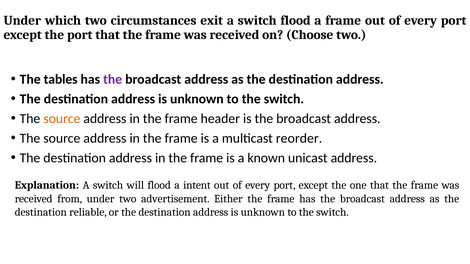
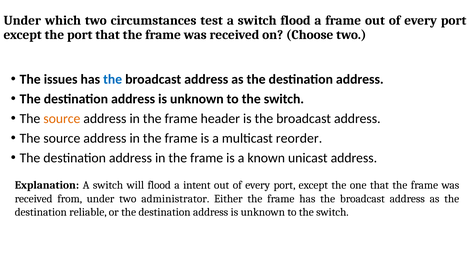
exit: exit -> test (212, 20)
tables: tables -> issues (61, 79)
the colour: purple -> blue (113, 79)
advertisement: advertisement -> administrator (175, 199)
